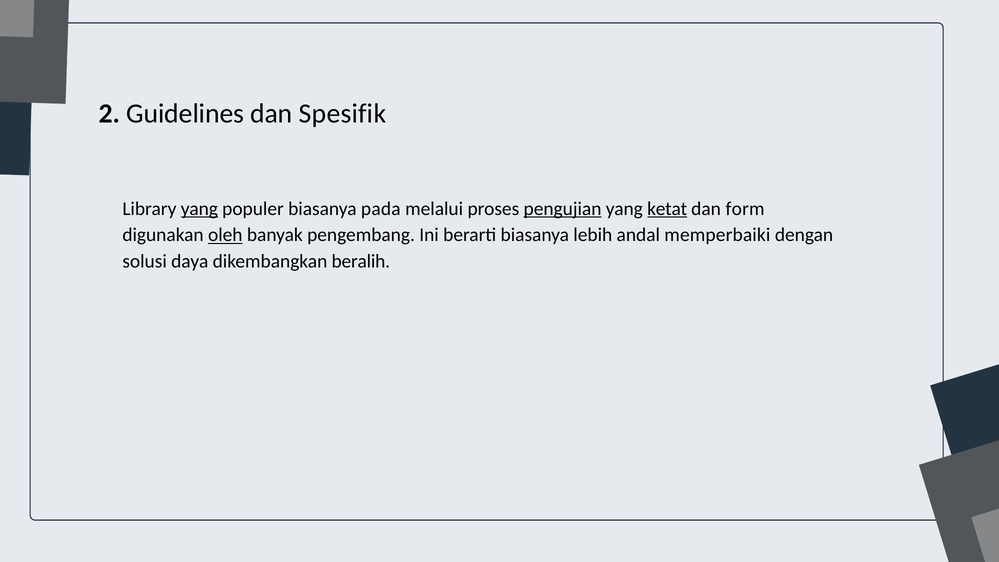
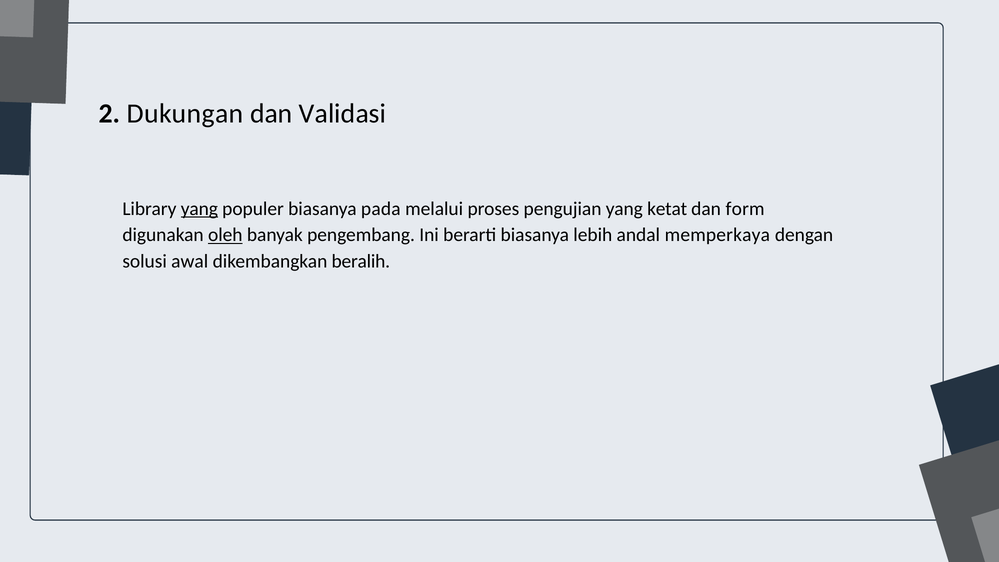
Guidelines: Guidelines -> Dukungan (185, 113)
Spesifik: Spesifik -> Validasi (343, 113)
pengujian underline: present -> none (563, 209)
ketat underline: present -> none (667, 209)
memperbaiki: memperbaiki -> memperkaya (717, 235)
daya: daya -> awal (190, 261)
